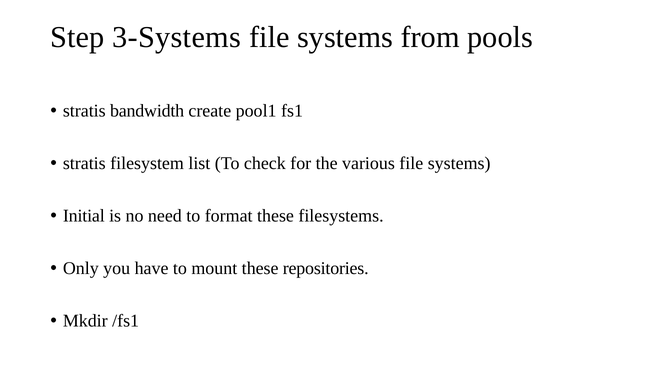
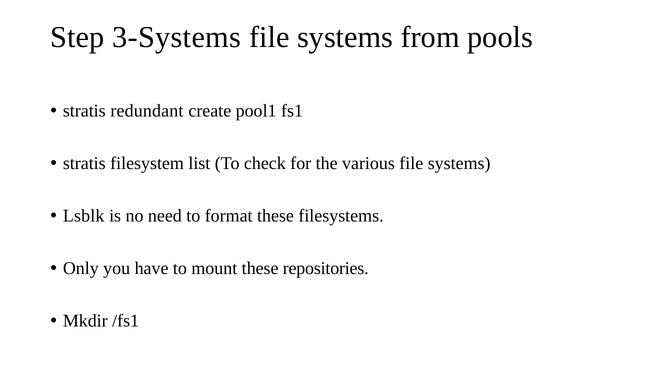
bandwidth: bandwidth -> redundant (147, 111)
Initial: Initial -> Lsblk (84, 216)
